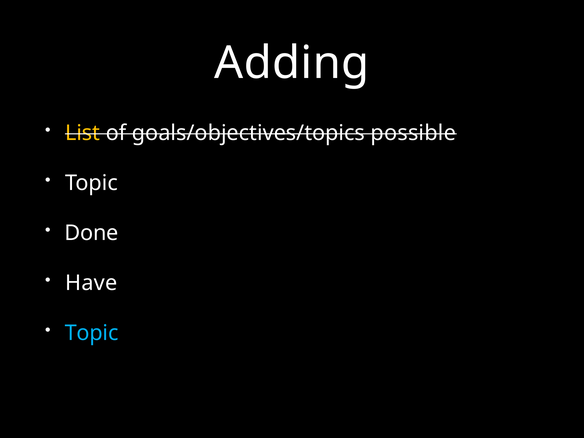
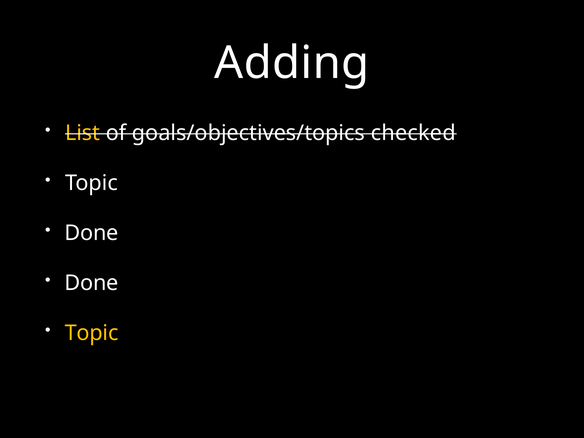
possible: possible -> checked (413, 133)
Have: Have -> Done (92, 283)
Topic colour: light blue -> yellow (92, 333)
